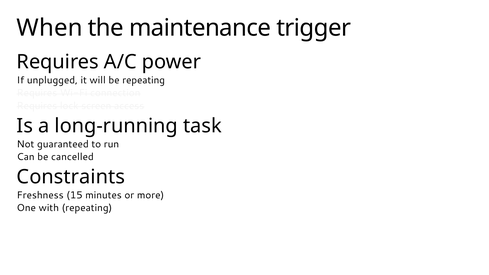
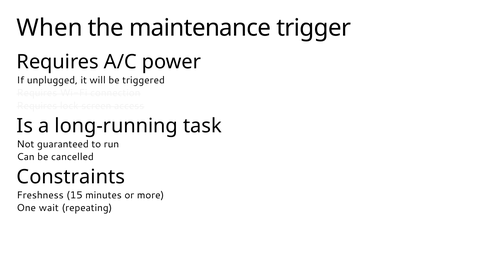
be repeating: repeating -> triggered (144, 80)
with: with -> wait (49, 208)
